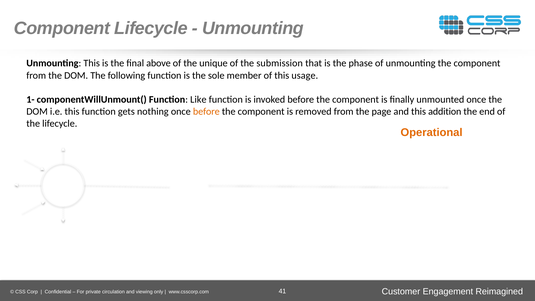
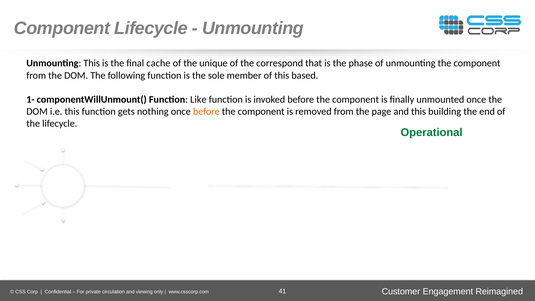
above: above -> cache (158, 63)
submission: submission -> correspond (280, 63)
usage: usage -> based (305, 75)
addition: addition -> building (445, 111)
Operational colour: orange -> green (432, 132)
